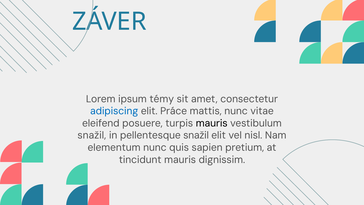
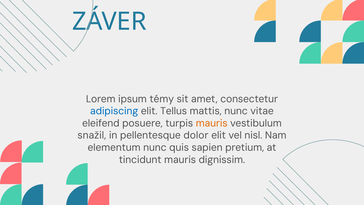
Práce: Práce -> Tellus (174, 111)
mauris colour: black -> orange (212, 123)
pellentesque snažil: snažil -> dolor (196, 135)
